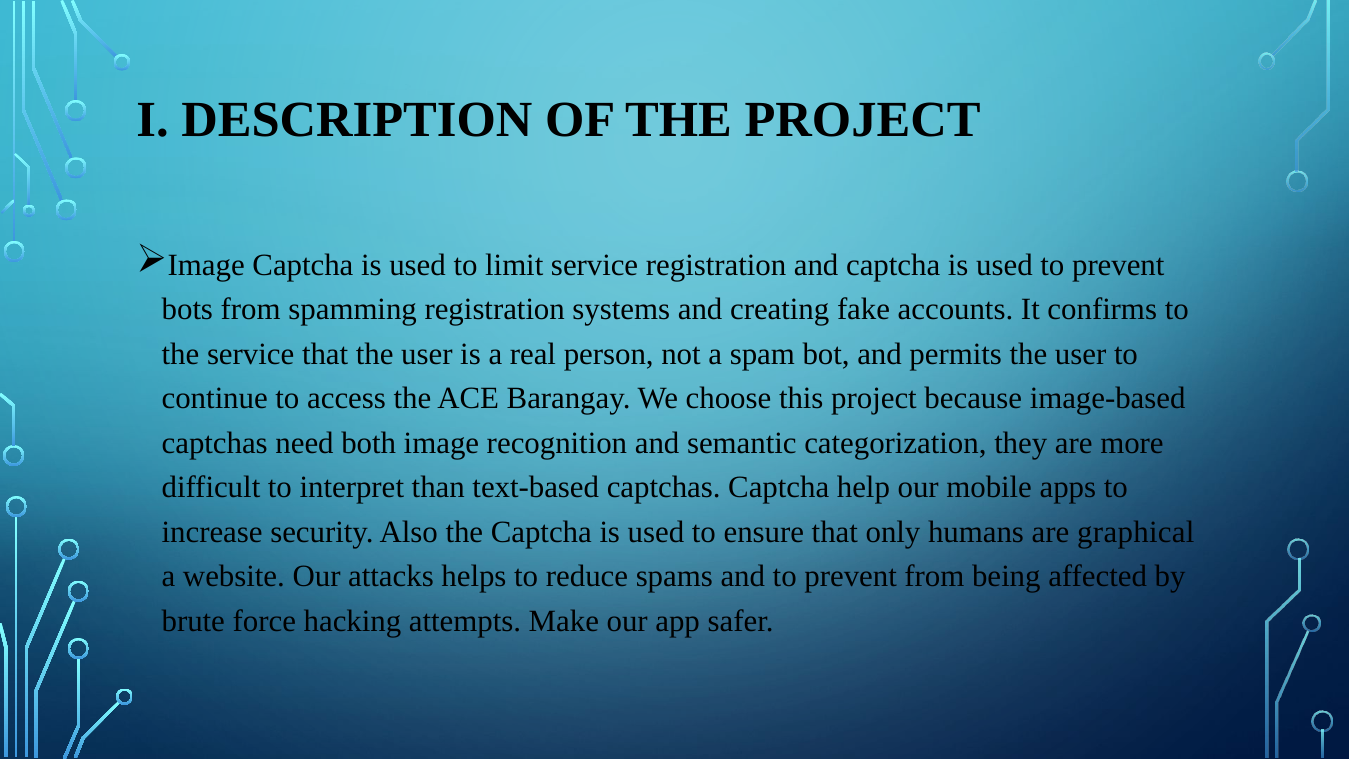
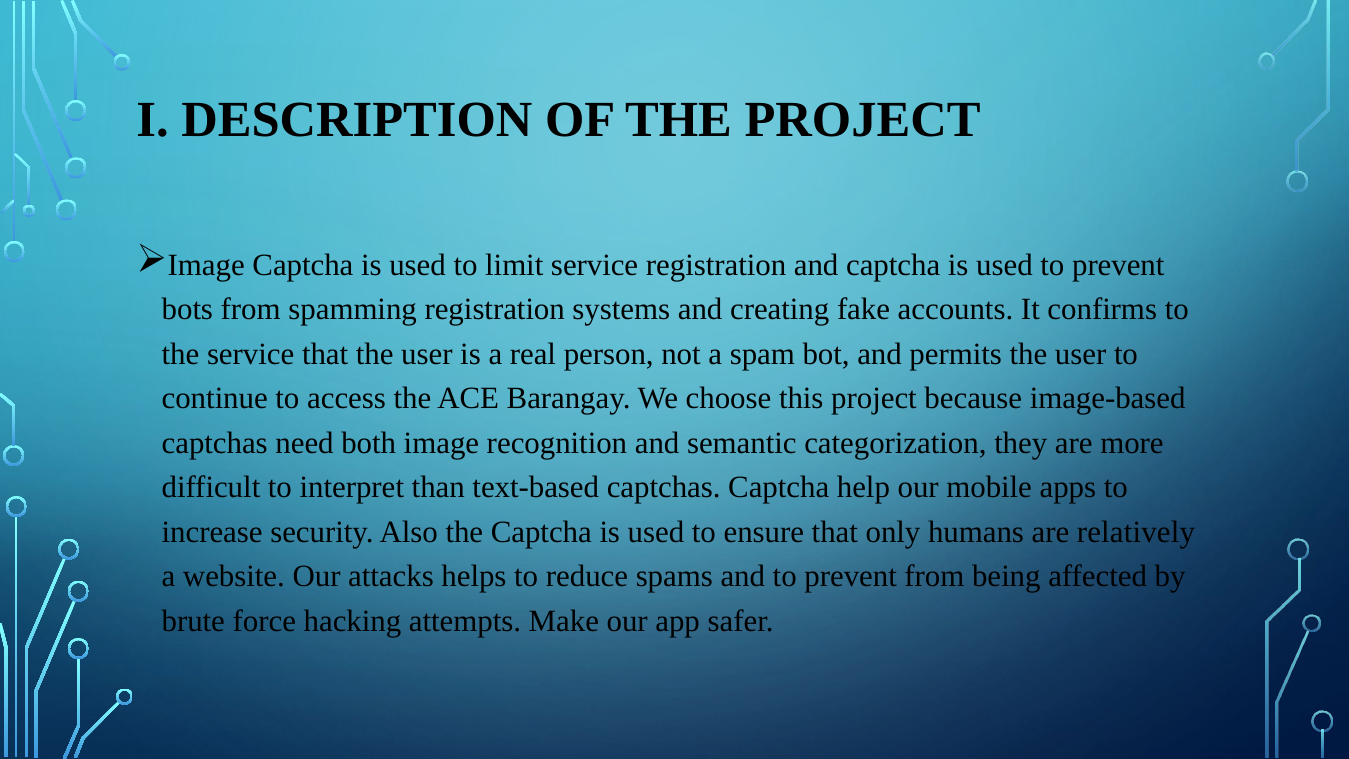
graphical: graphical -> relatively (1136, 532)
